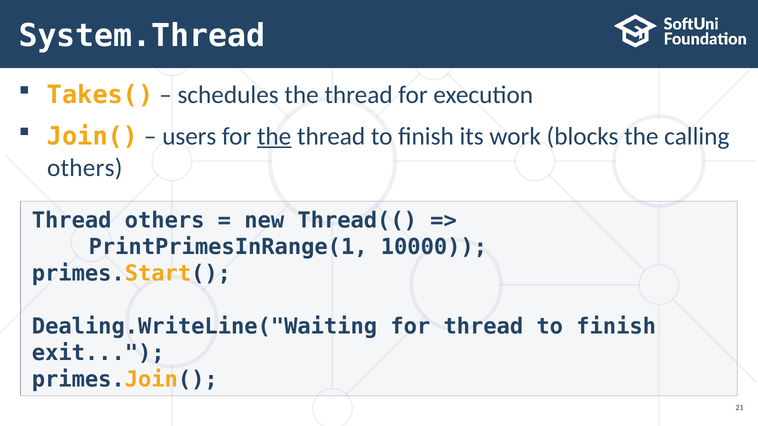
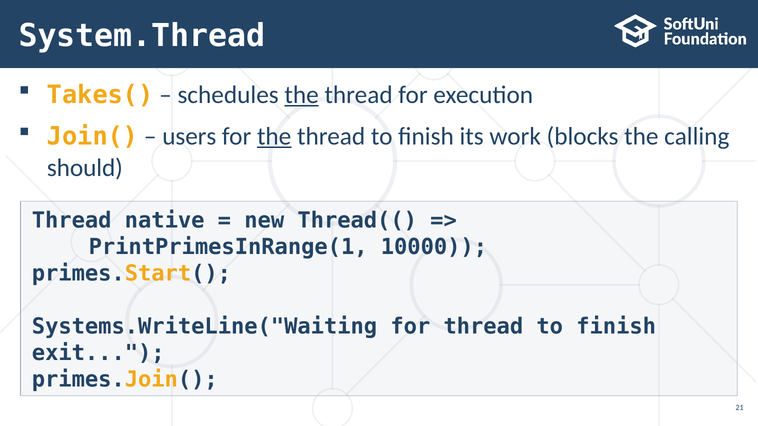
the underline: none -> present (302, 95)
others: others -> should (85, 168)
Thread others: others -> native (165, 221)
Dealing.WriteLine("Waiting: Dealing.WriteLine("Waiting -> Systems.WriteLine("Waiting (204, 327)
